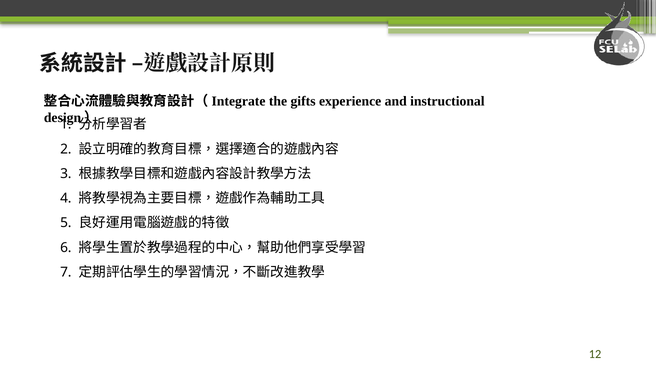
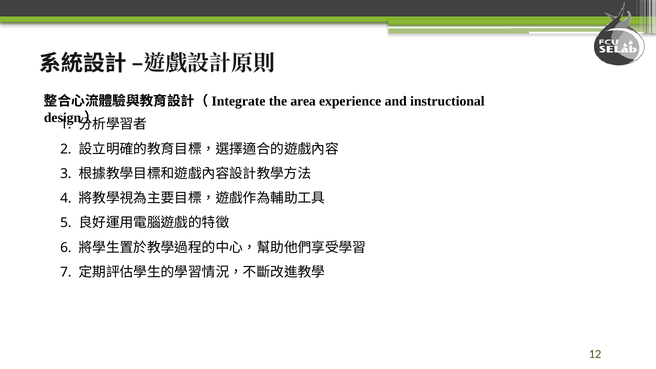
gifts: gifts -> area (303, 101)
